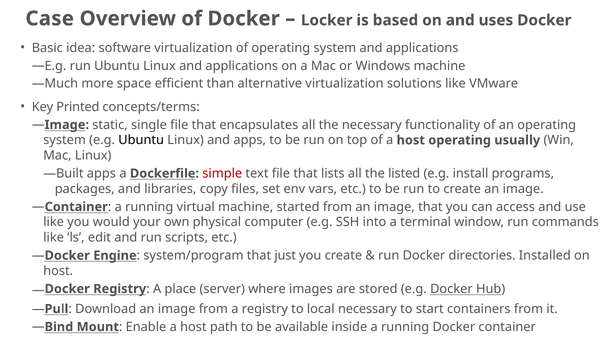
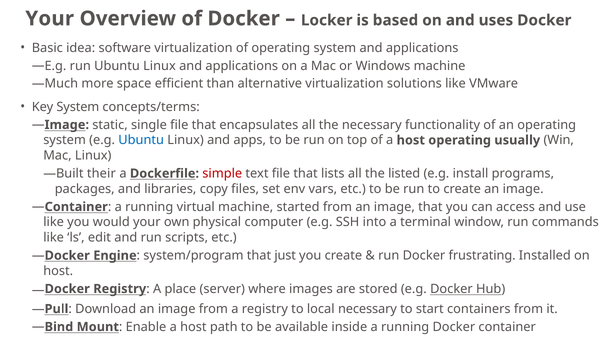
Case: Case -> Your (50, 19)
Key Printed: Printed -> System (78, 107)
Ubuntu colour: black -> blue (141, 140)
apps: apps -> their (101, 173)
directories: directories -> frustrating (482, 255)
